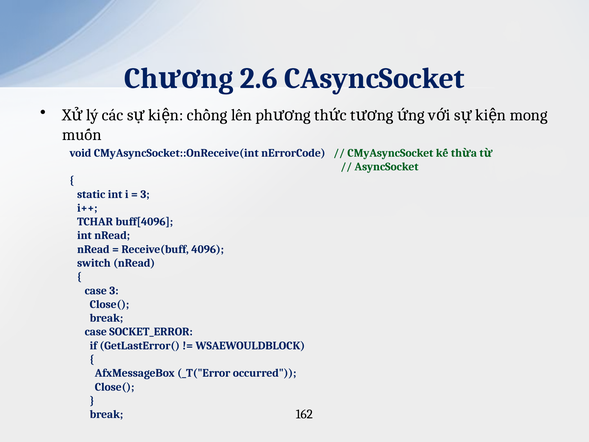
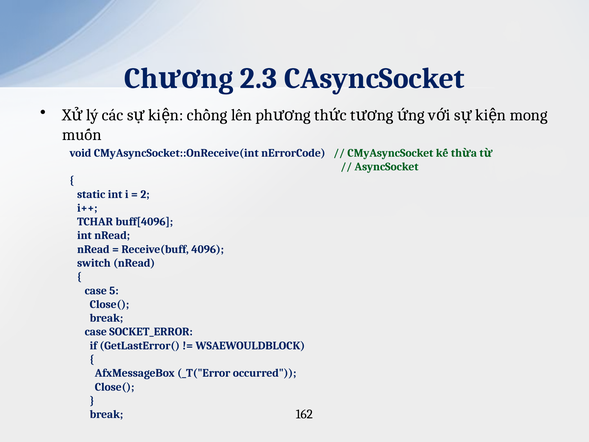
2.6: 2.6 -> 2.3 (259, 78)
3: 3 -> 2 (145, 194)
case 3: 3 -> 5 (114, 290)
